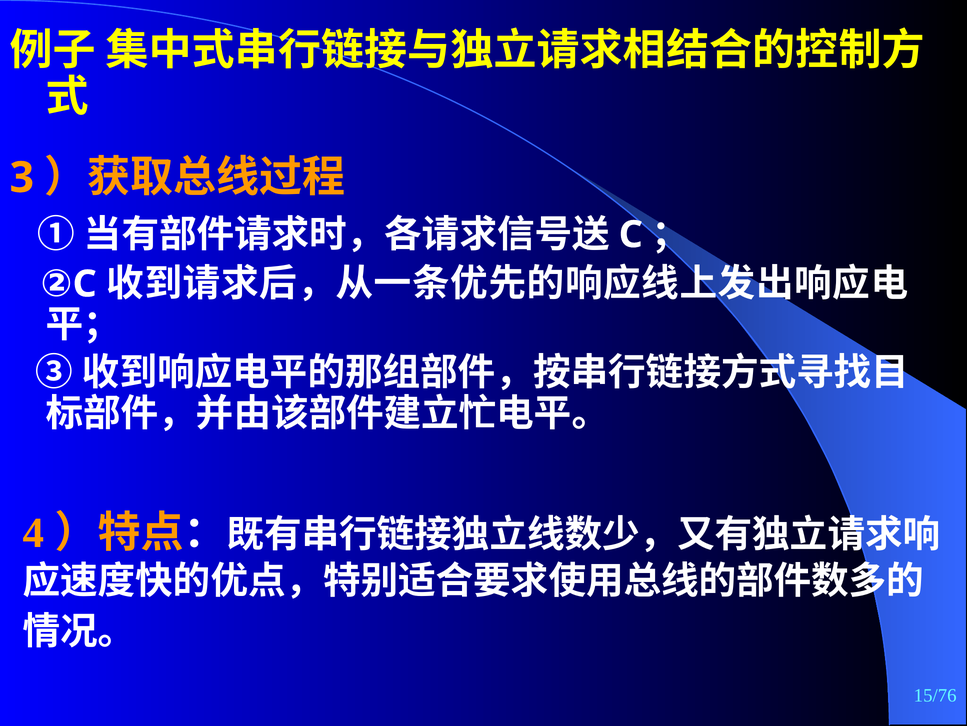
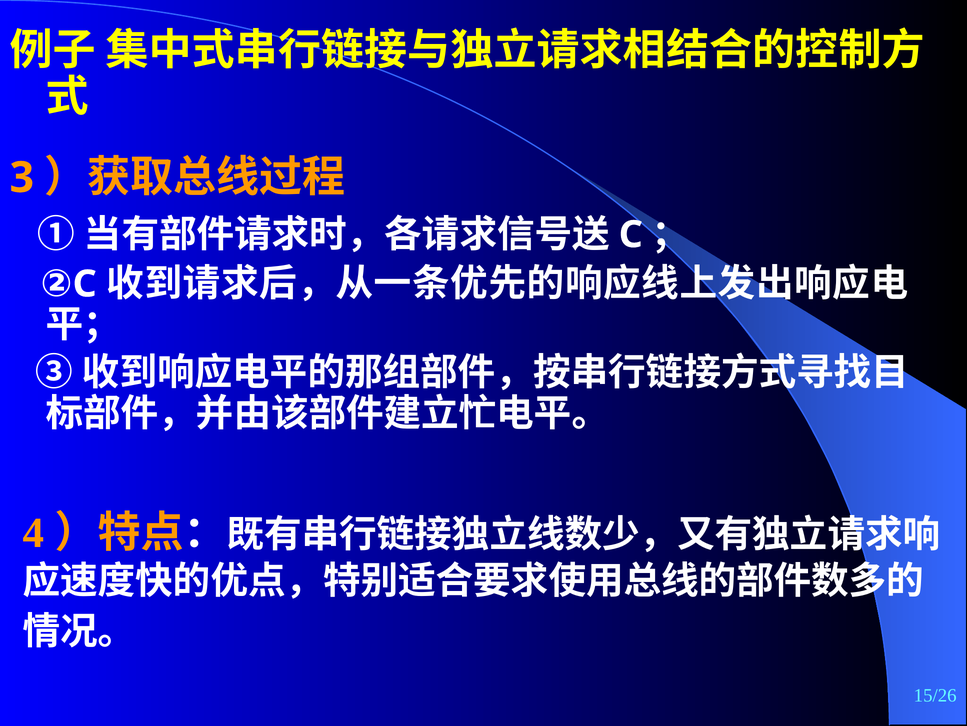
15/76: 15/76 -> 15/26 (935, 695)
